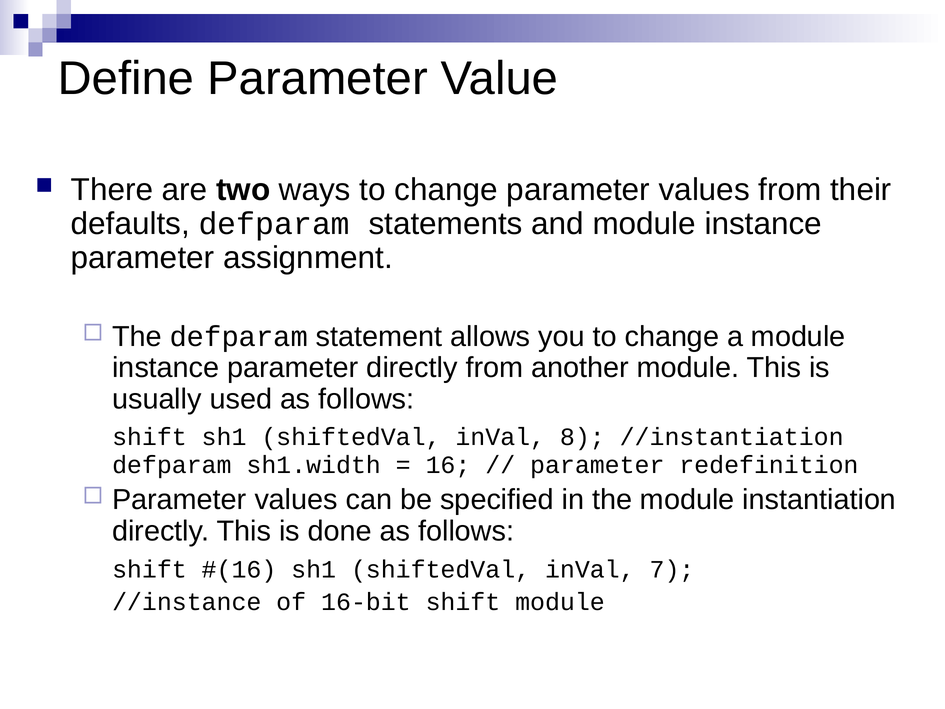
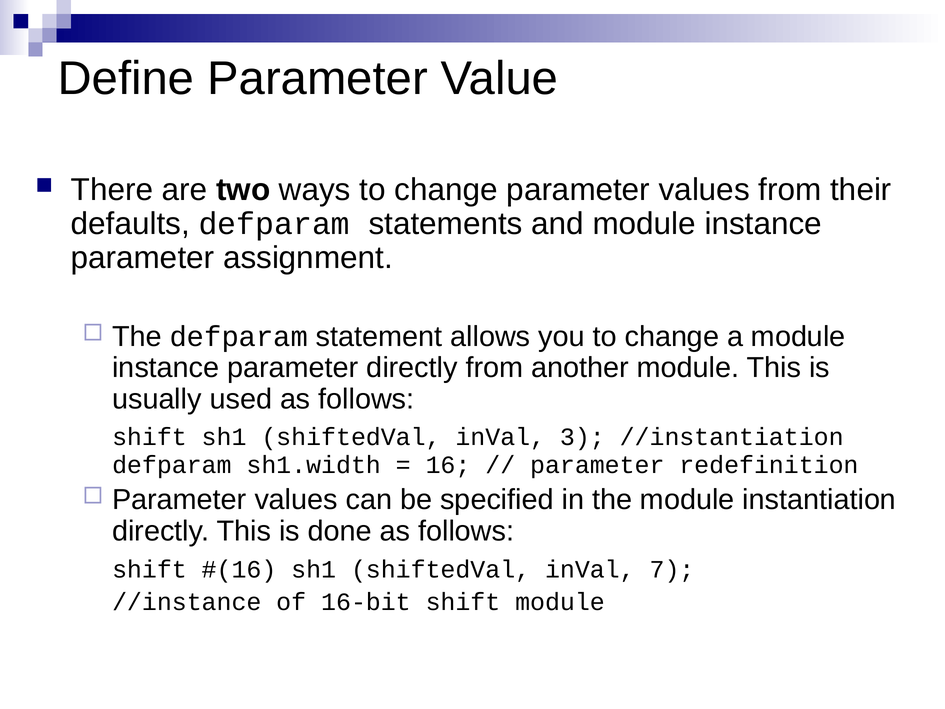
8: 8 -> 3 (582, 437)
